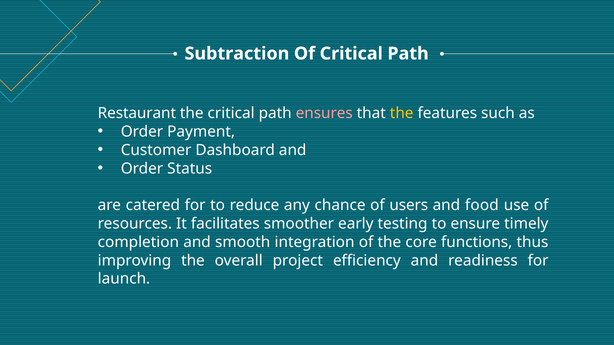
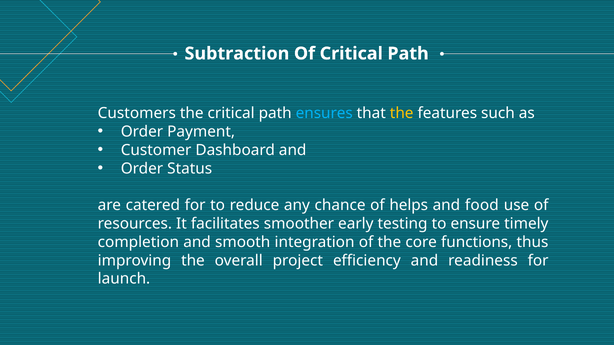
Restaurant: Restaurant -> Customers (137, 113)
ensures colour: pink -> light blue (324, 113)
users: users -> helps (409, 206)
